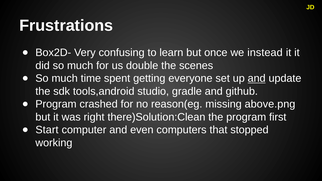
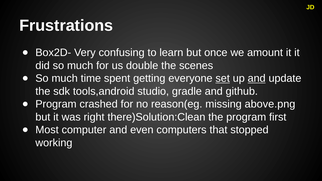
instead: instead -> amount (265, 53)
set underline: none -> present (223, 78)
Start: Start -> Most (47, 130)
